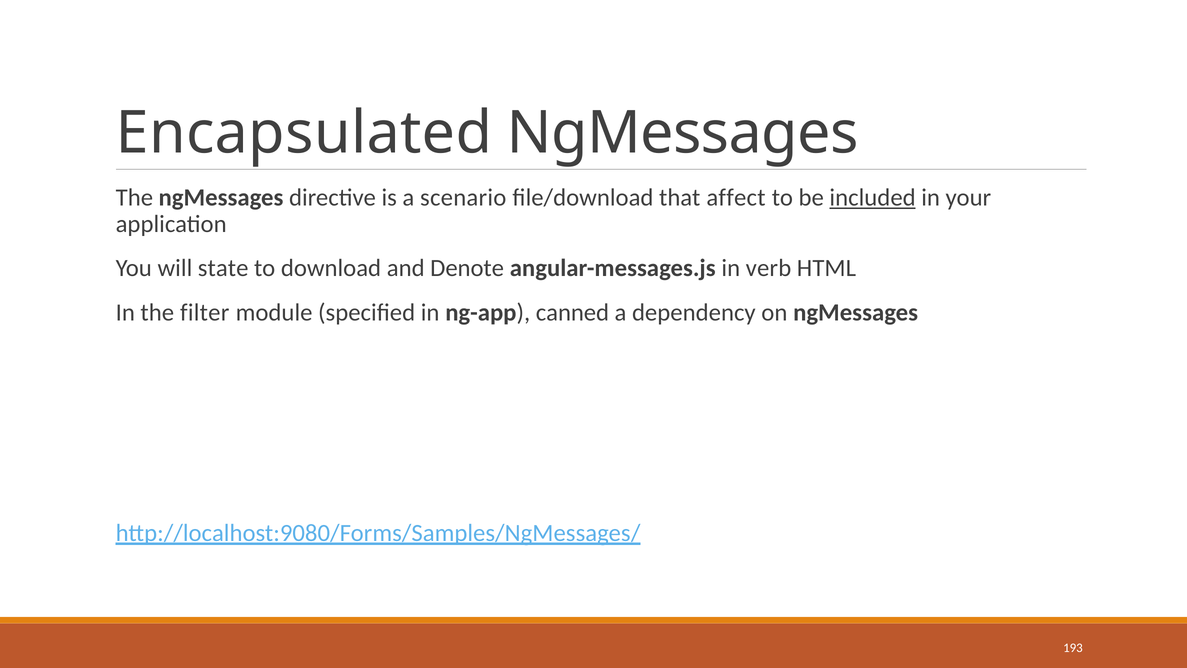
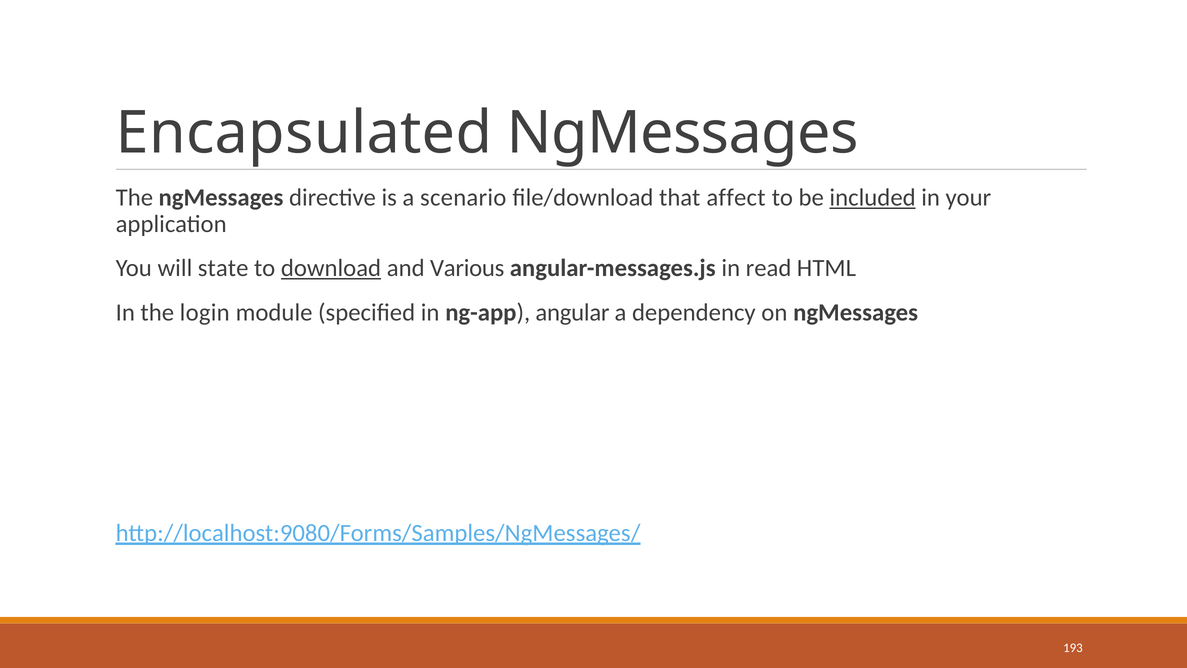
download underline: none -> present (331, 268)
Denote: Denote -> Various (467, 268)
verb: verb -> read (769, 268)
filter: filter -> login (205, 312)
canned: canned -> angular (573, 312)
